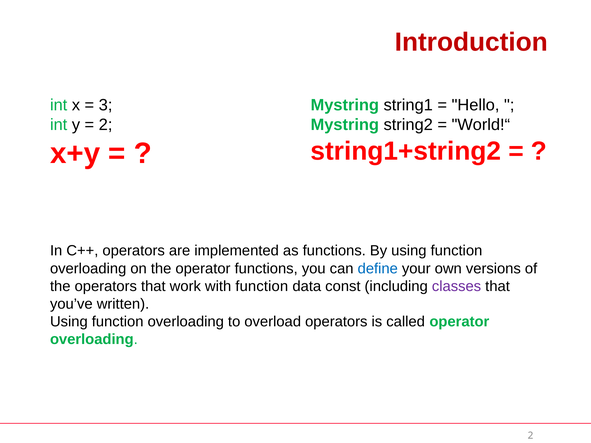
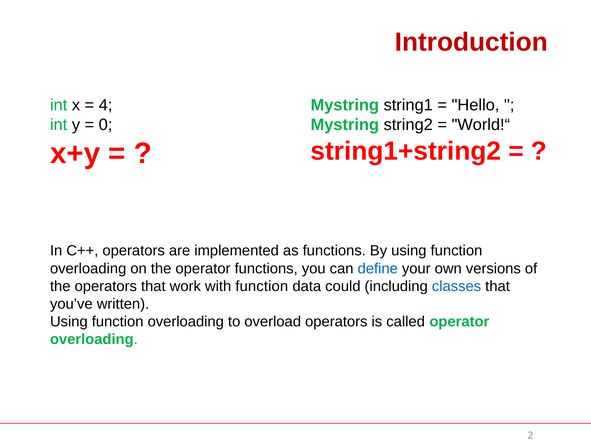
3: 3 -> 4 (106, 105)
2: 2 -> 0 (106, 125)
const: const -> could (343, 286)
classes colour: purple -> blue (457, 286)
